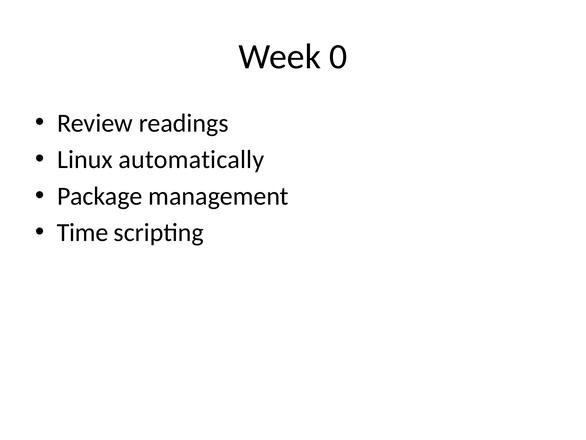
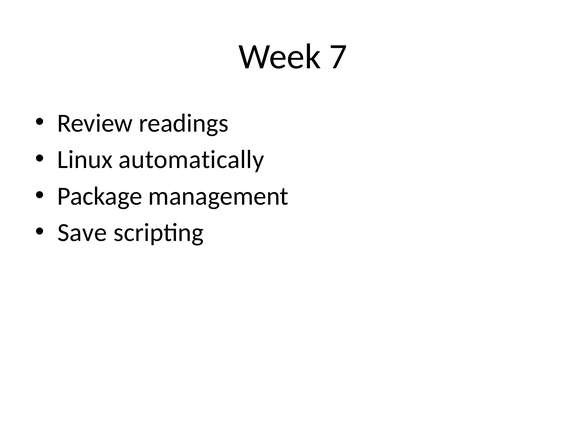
0: 0 -> 7 (338, 57)
Time: Time -> Save (82, 232)
